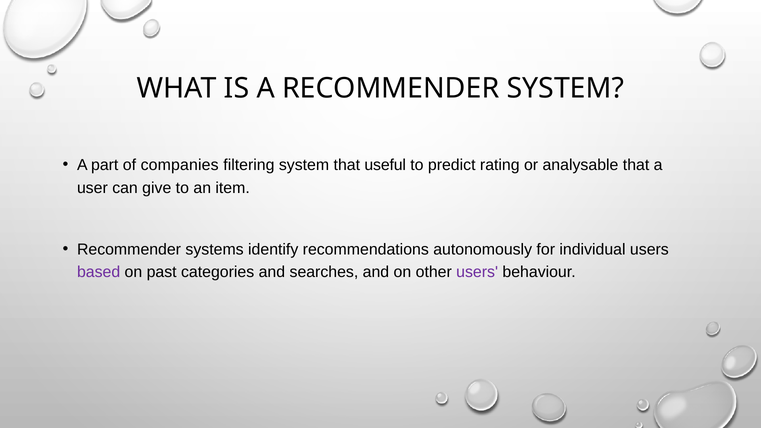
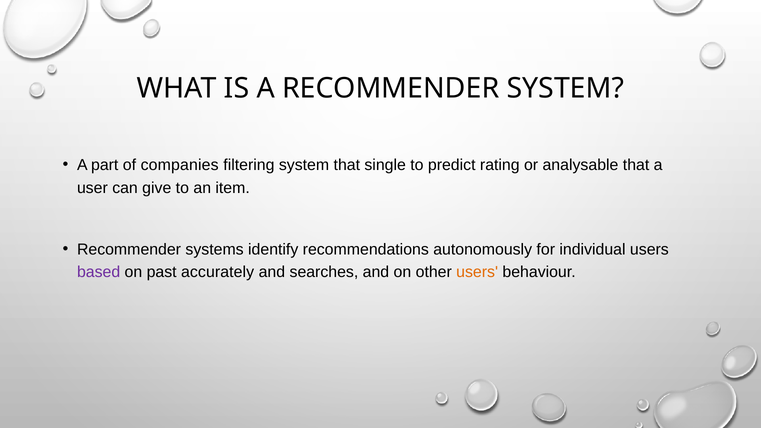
useful: useful -> single (385, 165)
categories: categories -> accurately (218, 272)
users colour: purple -> orange (477, 272)
